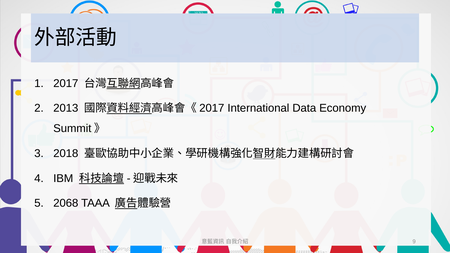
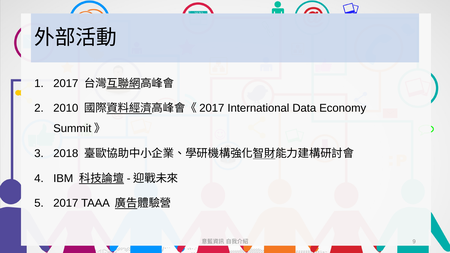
2013: 2013 -> 2010 (66, 108)
2068: 2068 -> 2017 (66, 203)
